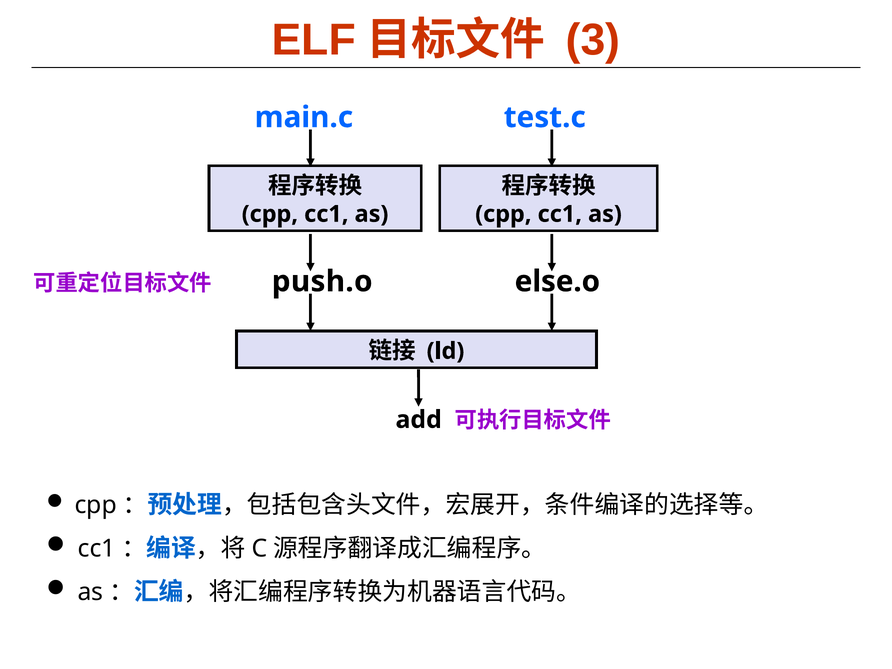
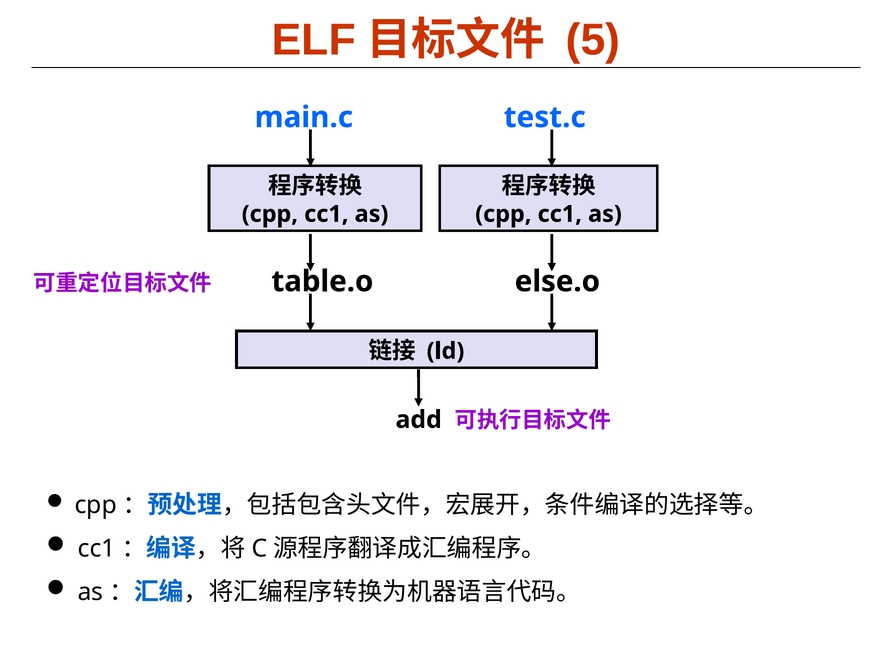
3: 3 -> 5 (593, 40)
push.o: push.o -> table.o (322, 281)
